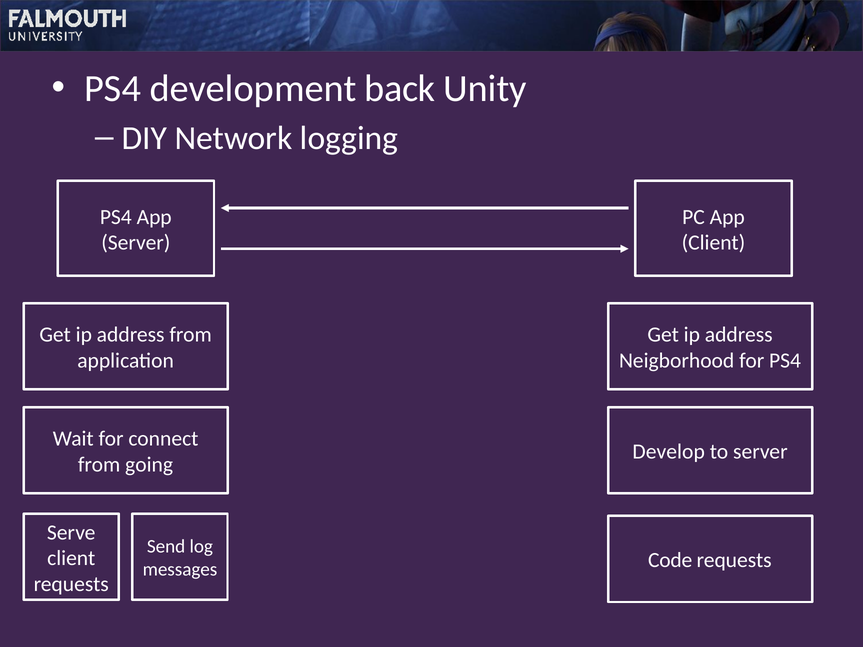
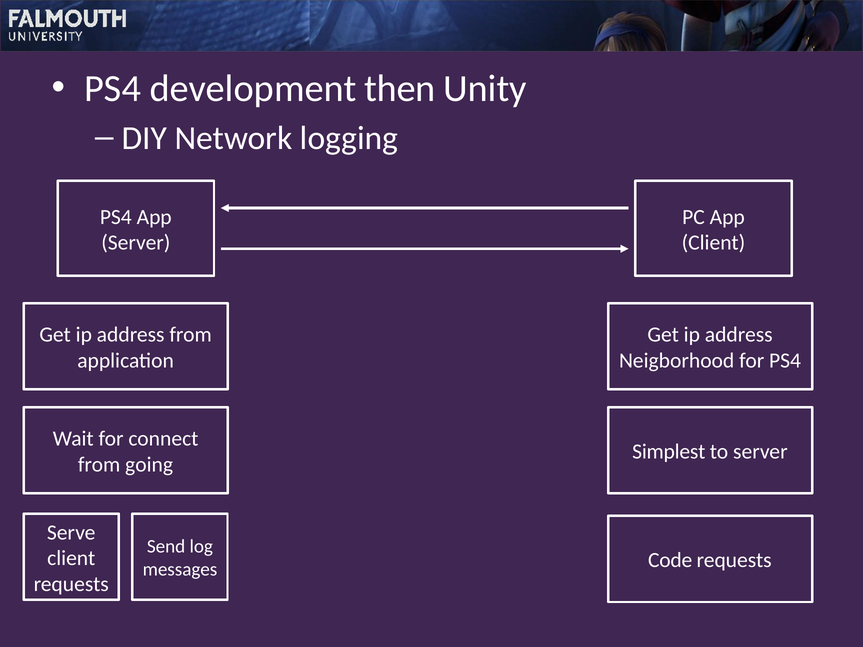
back: back -> then (400, 89)
Develop: Develop -> Simplest (669, 452)
